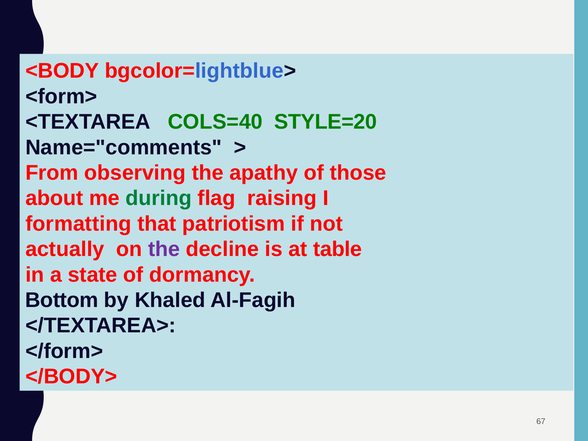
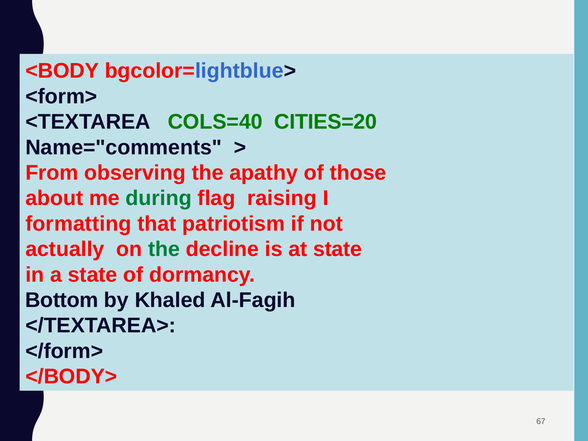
STYLE=20: STYLE=20 -> CITIES=20 (326, 122)
the colour: purple -> green (164, 249)
at table: table -> state (338, 249)
